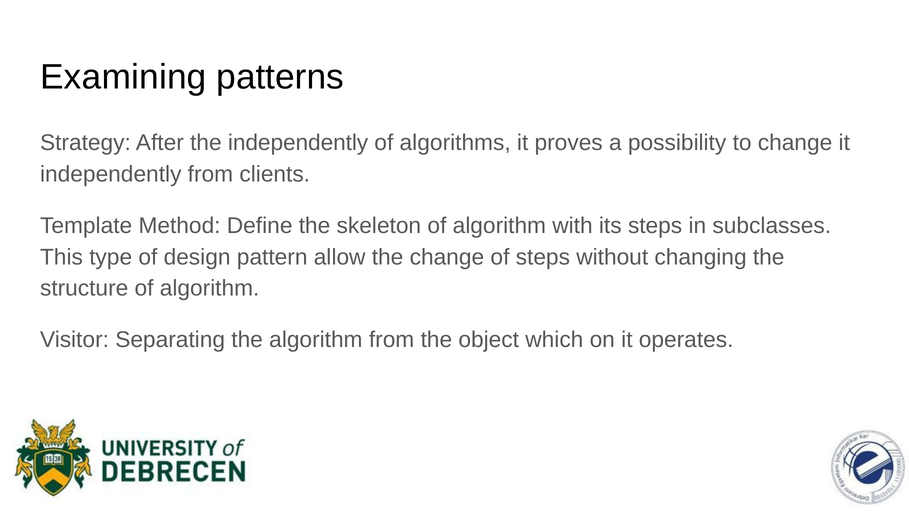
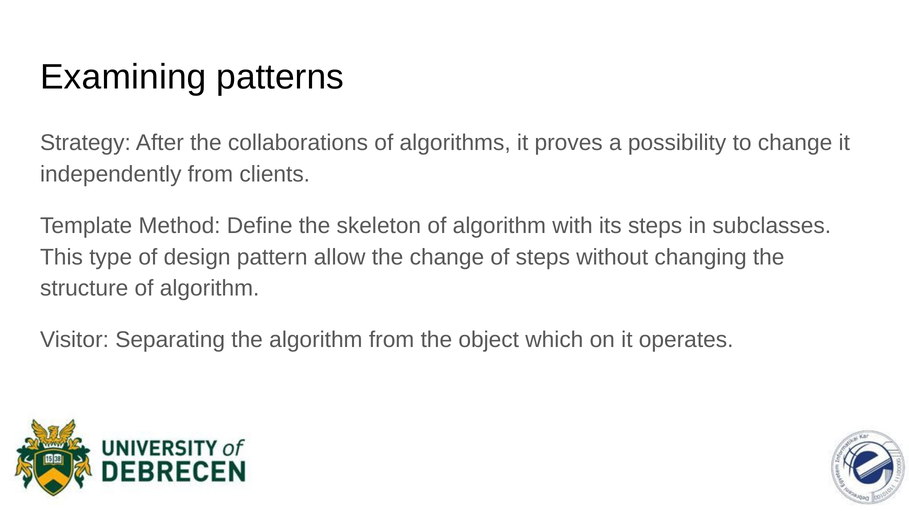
the independently: independently -> collaborations (298, 143)
